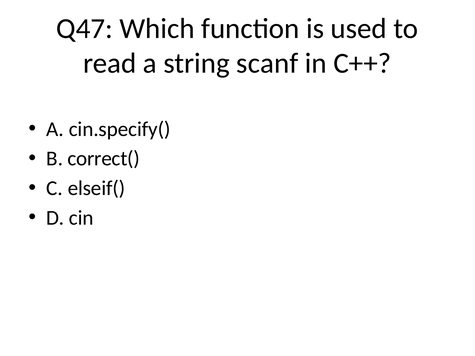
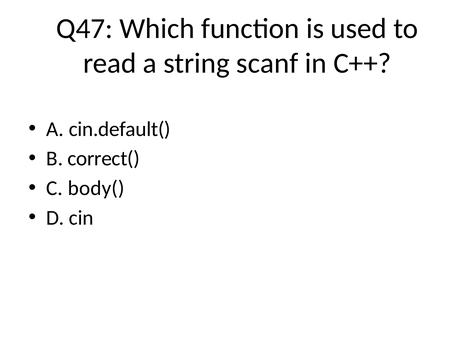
cin.specify(: cin.specify( -> cin.default( (120, 129)
elseif(: elseif( -> body( (96, 188)
